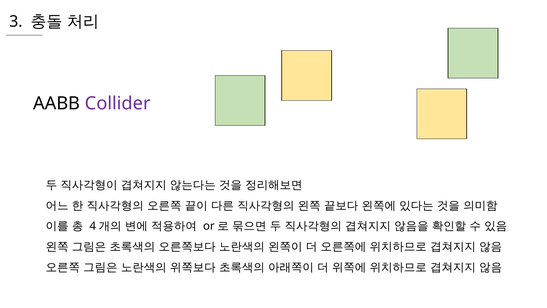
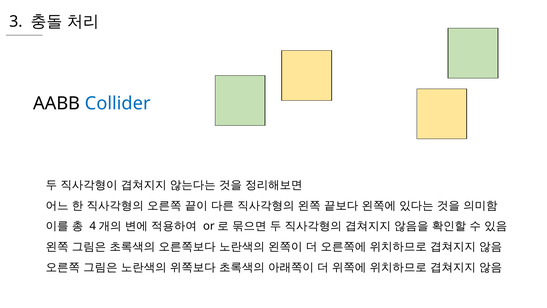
Collider colour: purple -> blue (118, 103)
